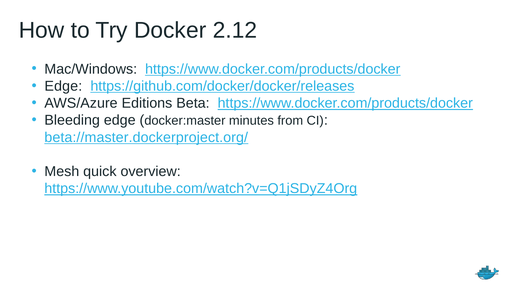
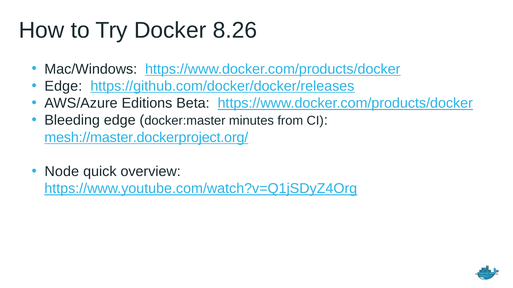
2.12: 2.12 -> 8.26 (235, 30)
beta://master.dockerproject.org/: beta://master.dockerproject.org/ -> mesh://master.dockerproject.org/ (146, 138)
Mesh: Mesh -> Node (62, 172)
